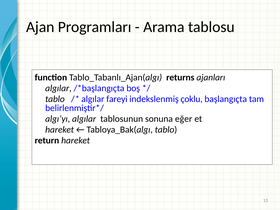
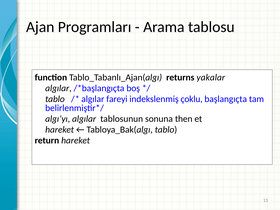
ajanları: ajanları -> yakalar (211, 77)
eğer: eğer -> then (184, 119)
